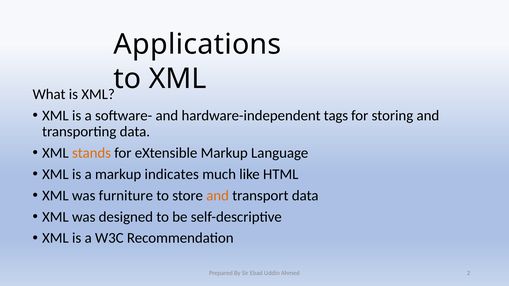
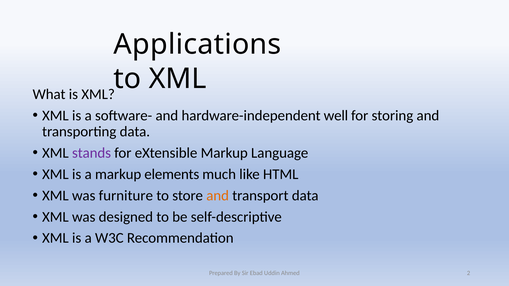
tags: tags -> well (336, 116)
stands colour: orange -> purple (92, 153)
indicates: indicates -> elements (172, 174)
